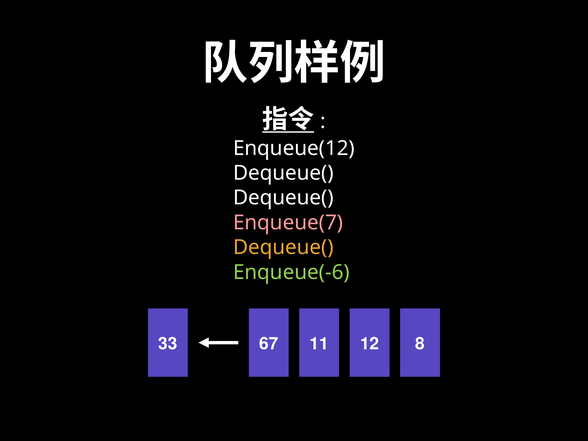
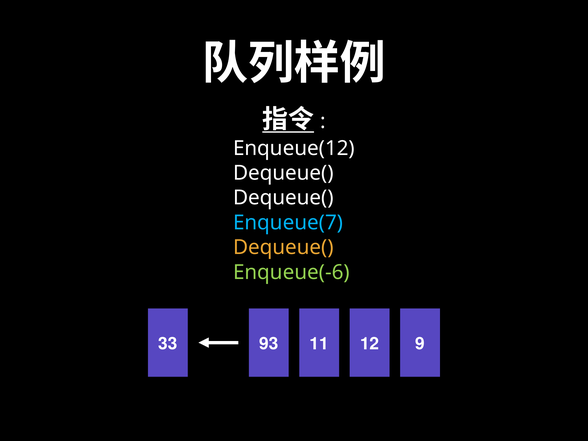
Enqueue(7 colour: pink -> light blue (288, 223)
67: 67 -> 93 (269, 344)
8: 8 -> 9 (420, 344)
